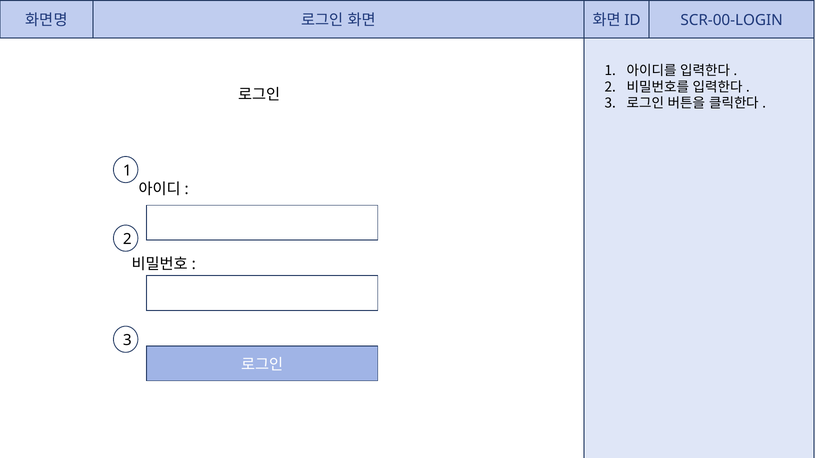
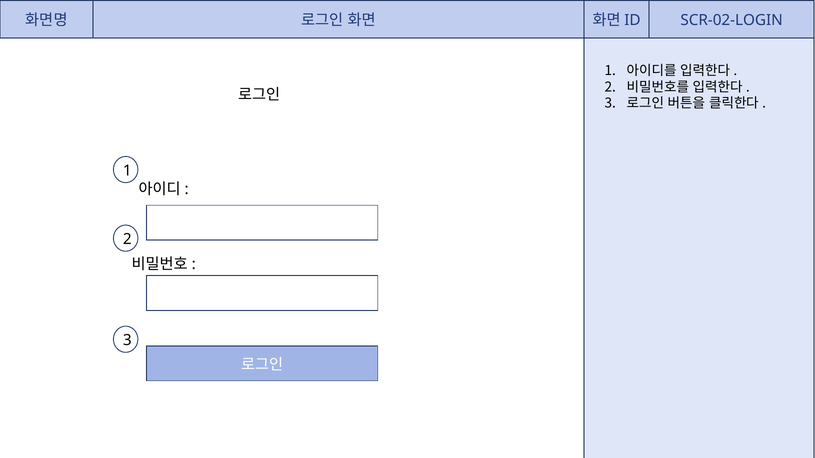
SCR-00-LOGIN: SCR-00-LOGIN -> SCR-02-LOGIN (732, 20)
